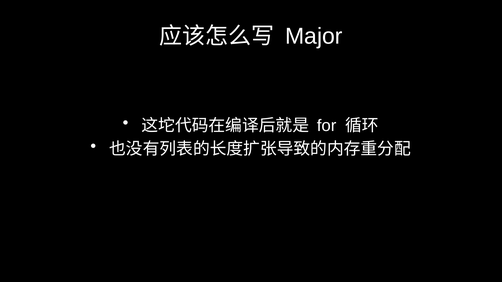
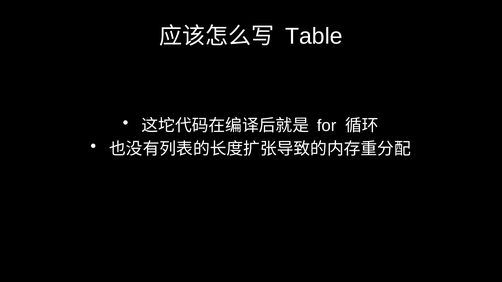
Major: Major -> Table (314, 36)
